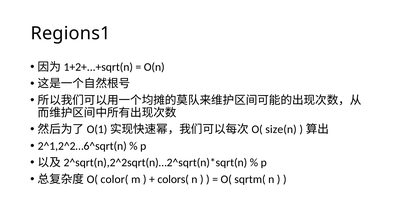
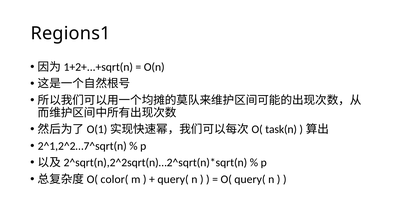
size(n: size(n -> task(n (281, 130)
2^1,2^2…6^sqrt(n: 2^1,2^2…6^sqrt(n -> 2^1,2^2…7^sqrt(n (82, 146)
colors(: colors( -> query( (173, 180)
O( sqrtm(: sqrtm( -> query( (250, 180)
